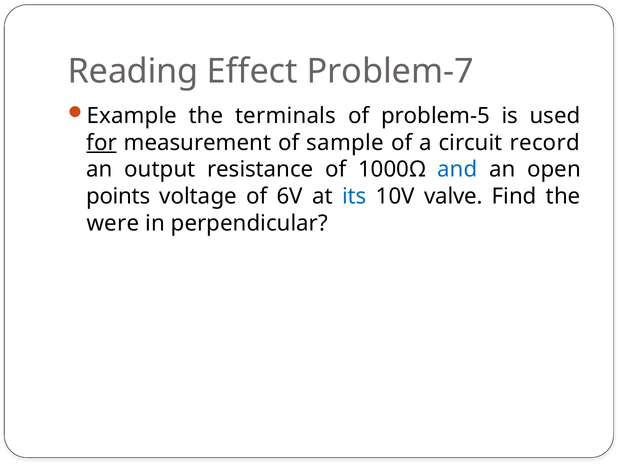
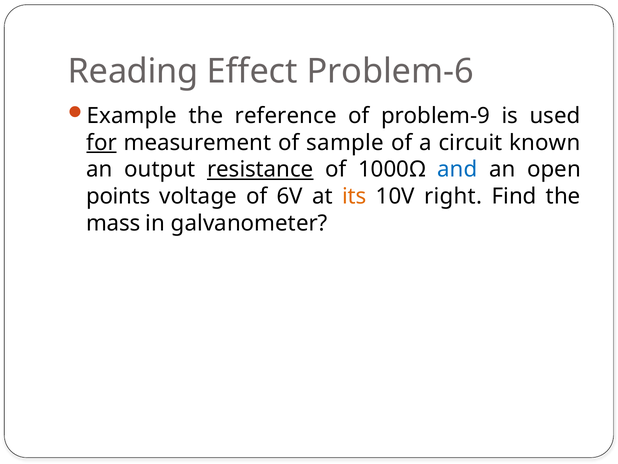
Problem-7: Problem-7 -> Problem-6 (390, 71)
terminals: terminals -> reference (286, 116)
problem-5: problem-5 -> problem-9 (436, 116)
record: record -> known (545, 143)
resistance underline: none -> present (260, 169)
its colour: blue -> orange (354, 196)
valve: valve -> right (453, 196)
were: were -> mass (113, 223)
perpendicular: perpendicular -> galvanometer (249, 223)
